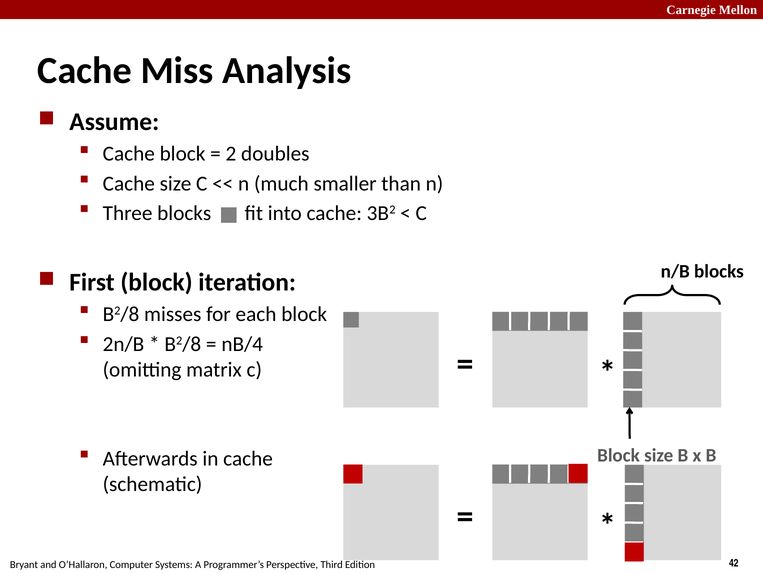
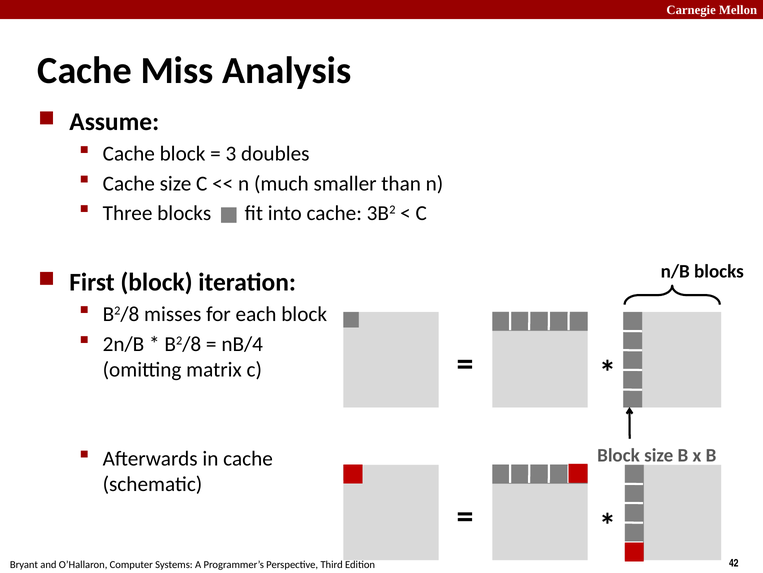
2: 2 -> 3 (231, 154)
